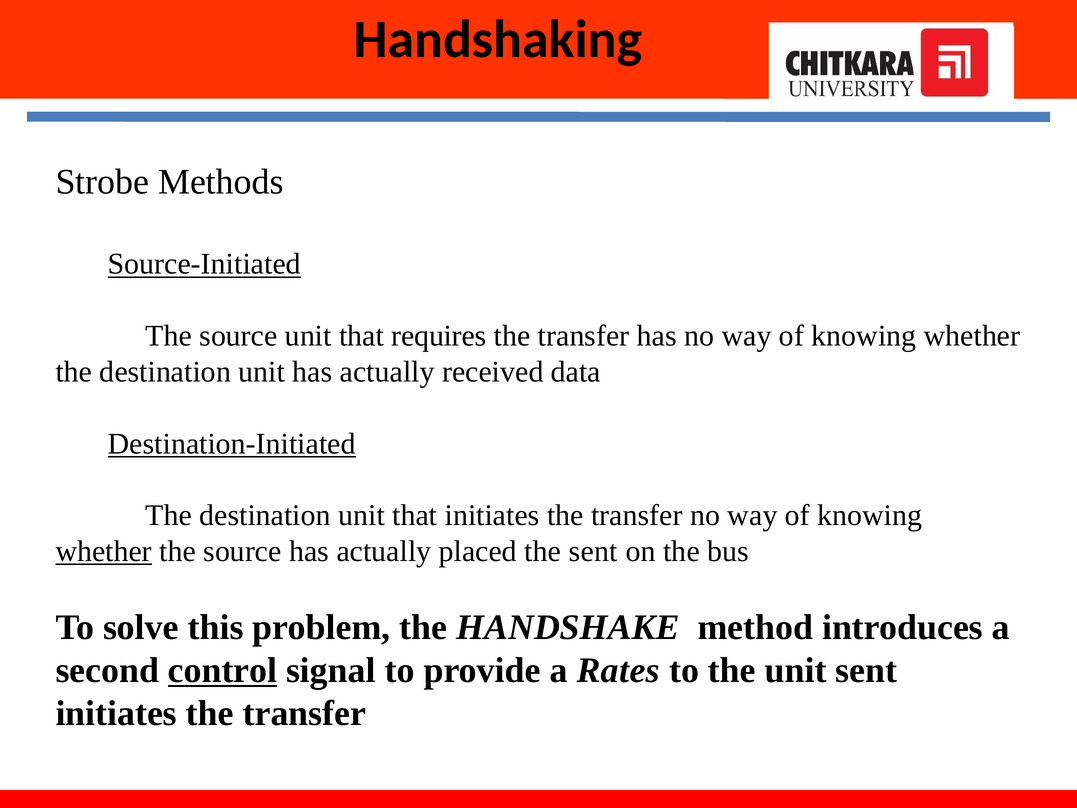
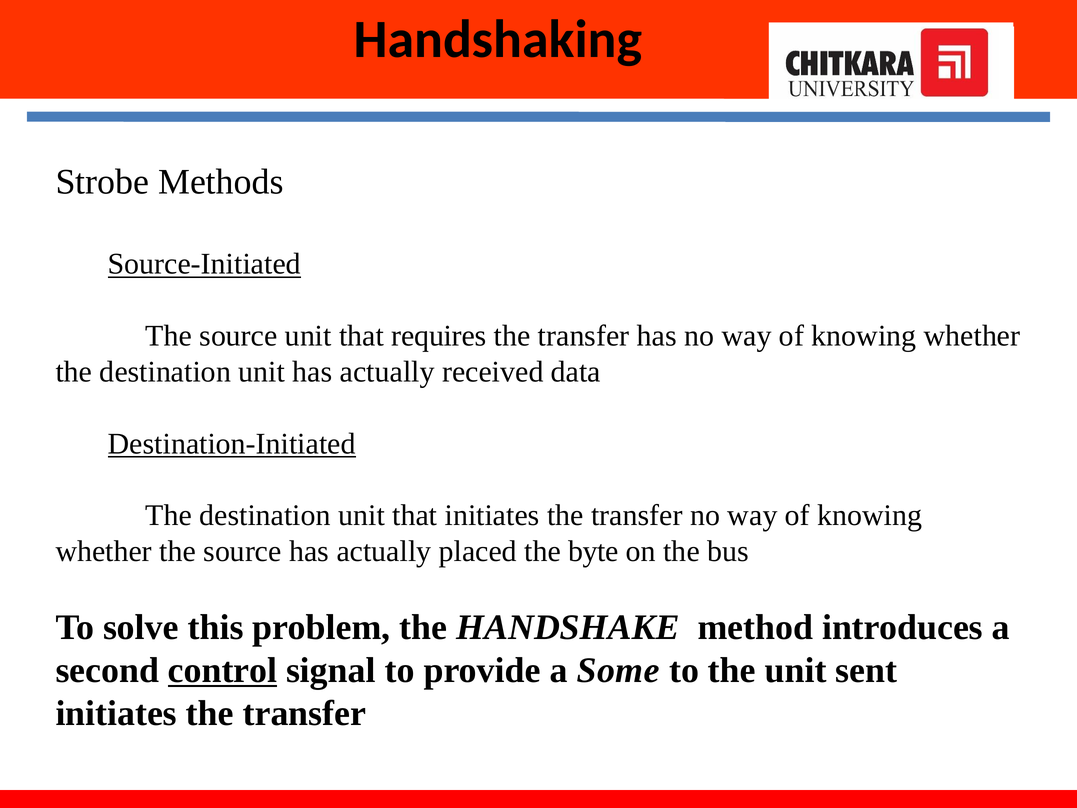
whether underline: present -> none (104, 551)
the sent: sent -> byte (593, 551)
Rates: Rates -> Some (618, 670)
